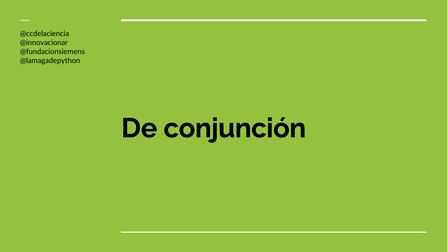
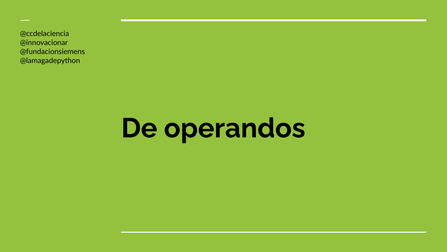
conjunción: conjunción -> operandos (235, 128)
